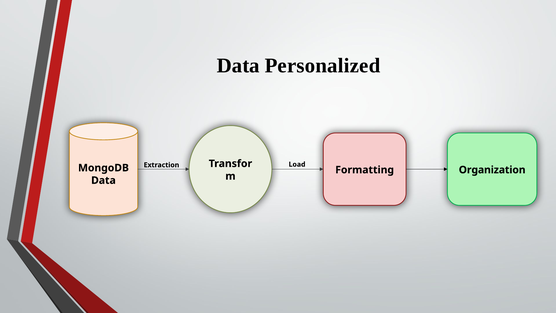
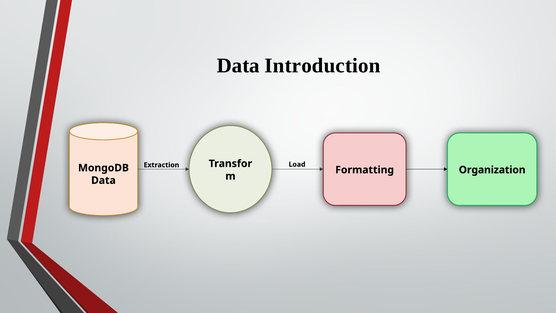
Personalized: Personalized -> Introduction (323, 66)
